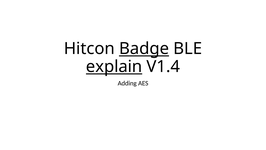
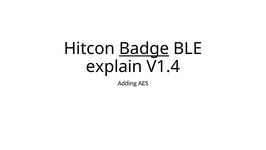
explain underline: present -> none (114, 66)
